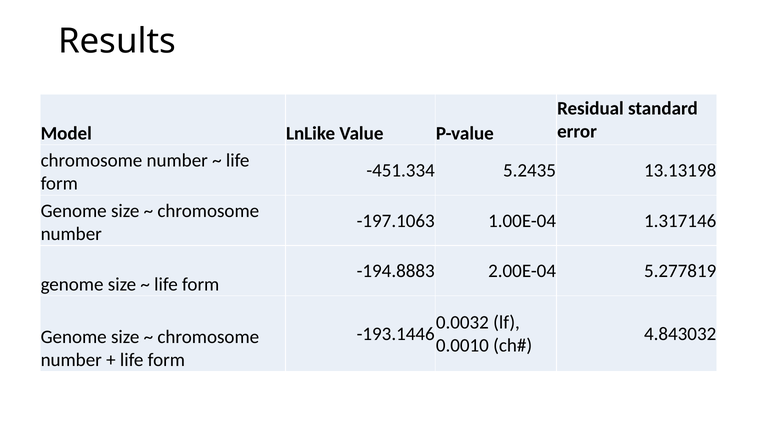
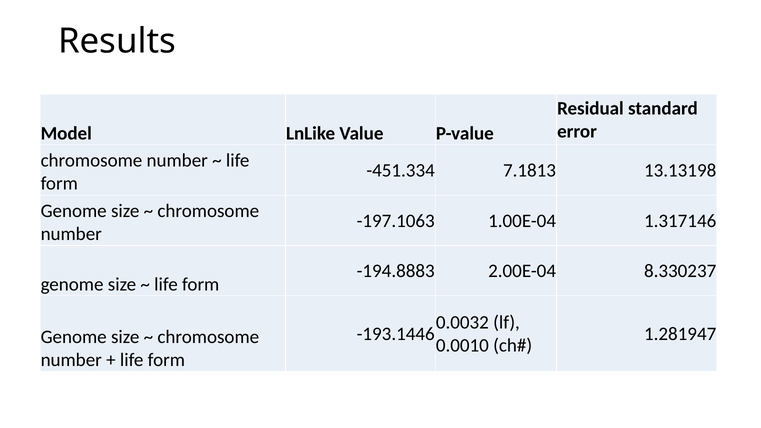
5.2435: 5.2435 -> 7.1813 (529, 170)
5.277819: 5.277819 -> 8.330237 (680, 271)
4.843032: 4.843032 -> 1.281947 (680, 334)
